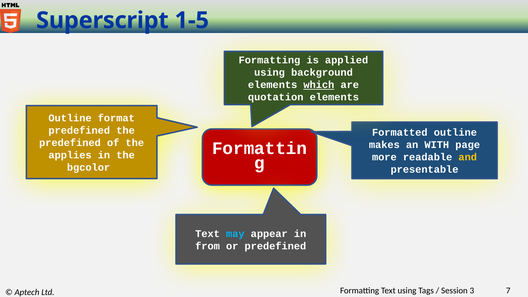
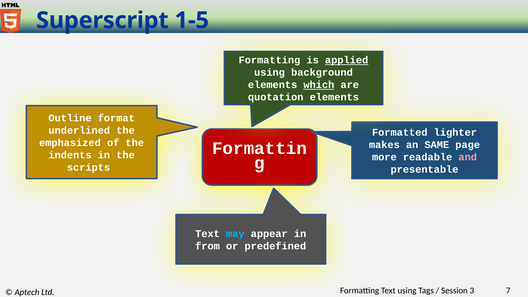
applied underline: none -> present (347, 60)
predefined: predefined -> underlined (79, 130)
outline: outline -> lighter (455, 133)
predefined: predefined -> emphasized (70, 143)
WITH: WITH -> SAME (437, 145)
applies: applies -> indents (70, 155)
and colour: yellow -> pink (468, 157)
bgcolor: bgcolor -> scripts (89, 167)
